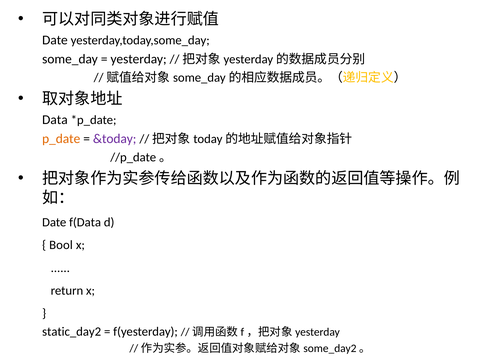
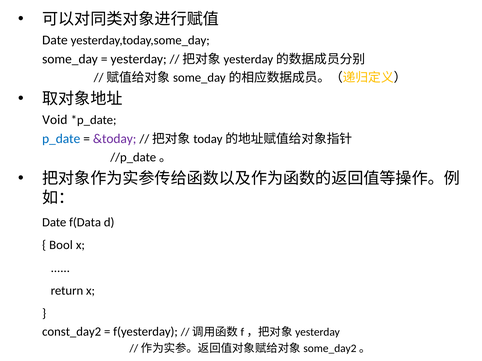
Data: Data -> Void (55, 120)
p_date colour: orange -> blue (61, 139)
static_day2: static_day2 -> const_day2 (72, 332)
